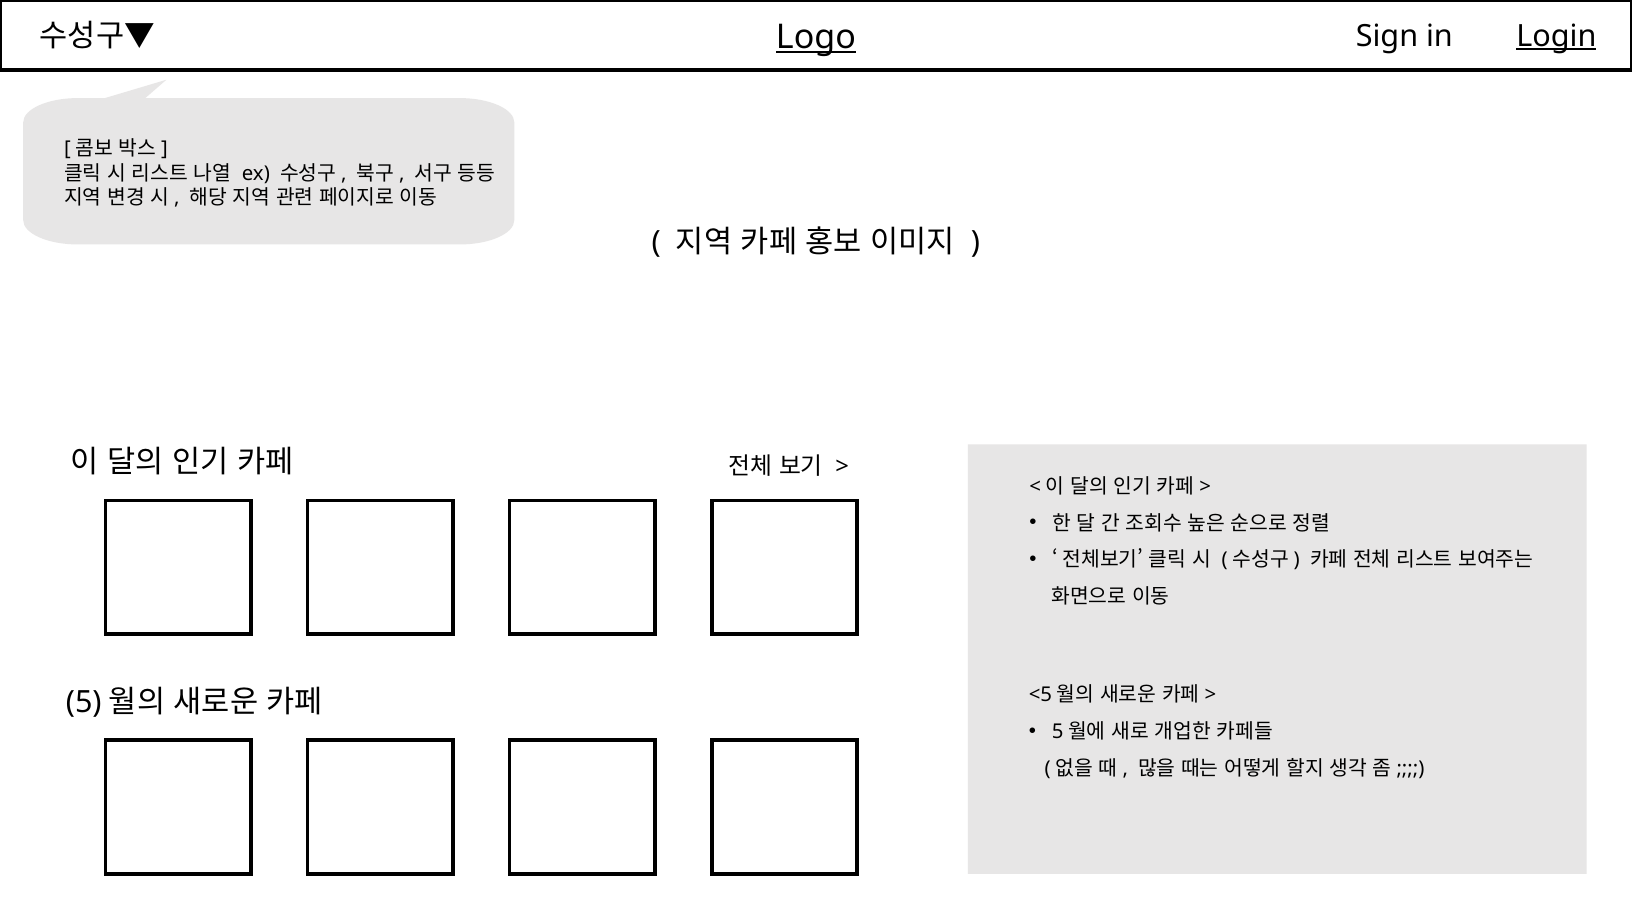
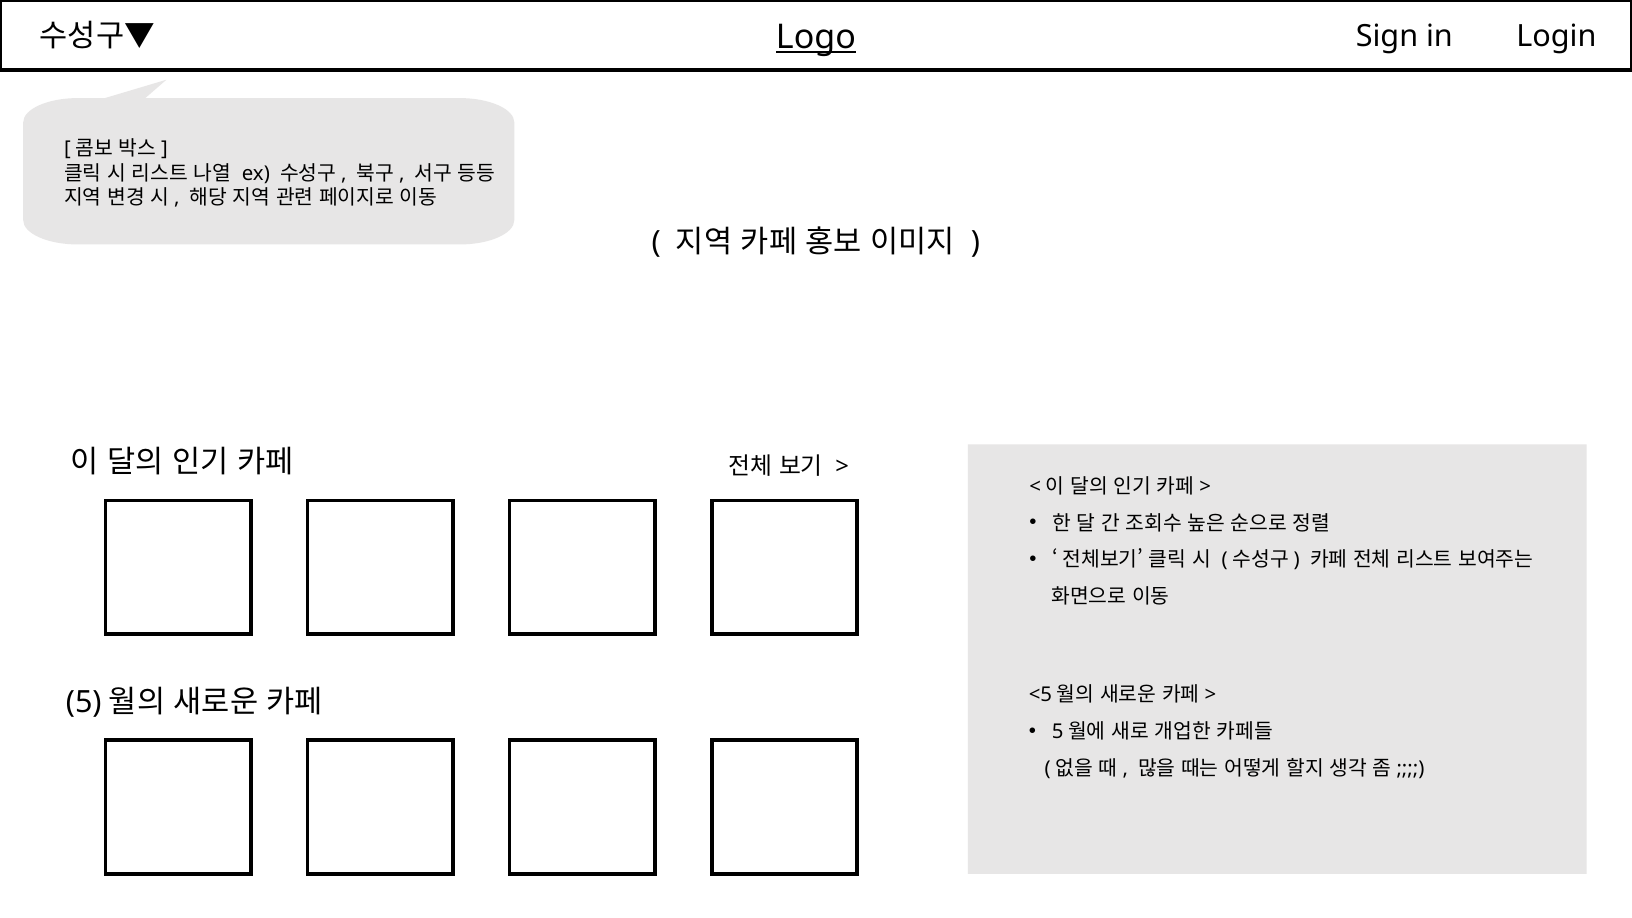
Login underline: present -> none (1556, 36)
